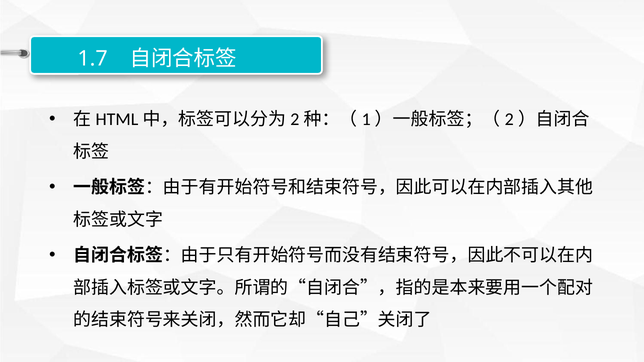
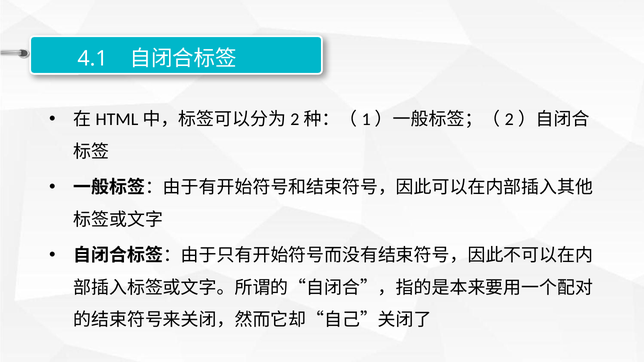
1.7: 1.7 -> 4.1 (93, 59)
